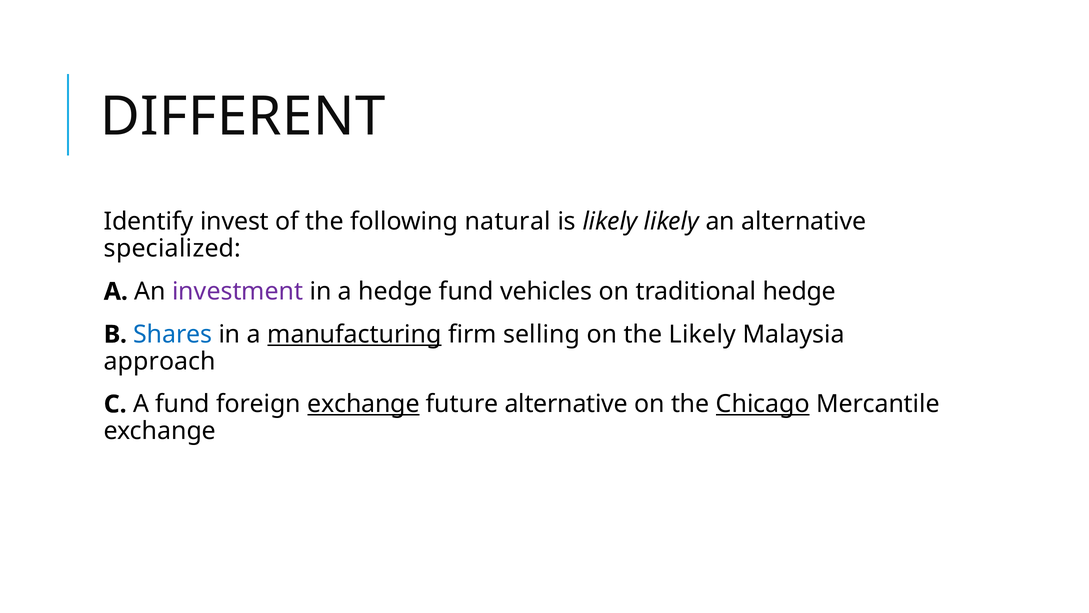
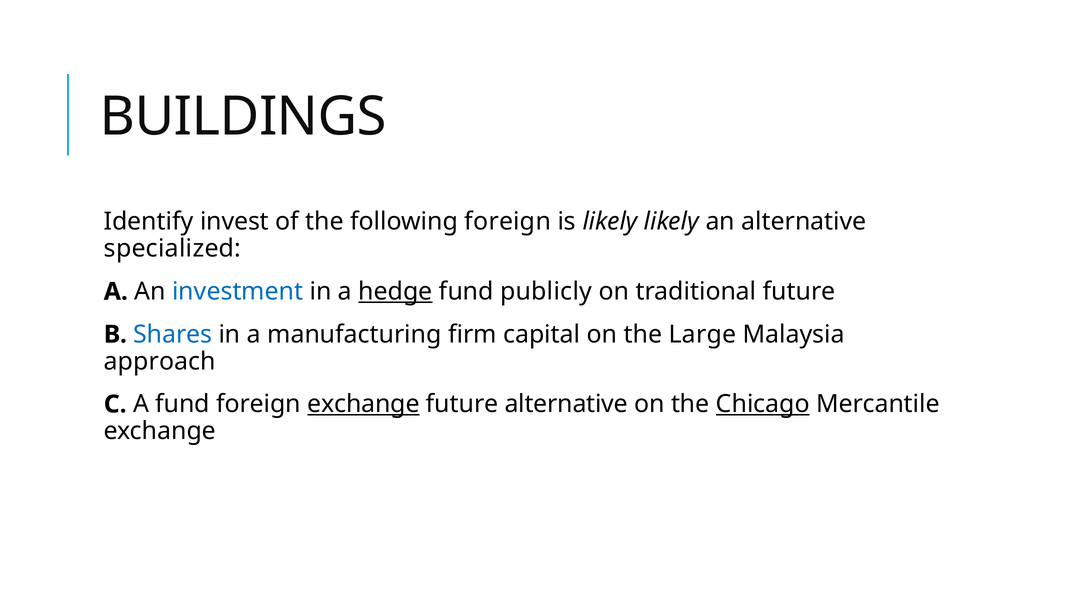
DIFFERENT: DIFFERENT -> BUILDINGS (243, 117)
following natural: natural -> foreign (508, 222)
investment colour: purple -> blue (238, 291)
hedge underline: none -> present (395, 291)
vehicles: vehicles -> publicly (546, 291)
traditional hedge: hedge -> future (799, 291)
manufacturing underline: present -> none (354, 334)
selling: selling -> capital (542, 334)
the Likely: Likely -> Large (702, 334)
